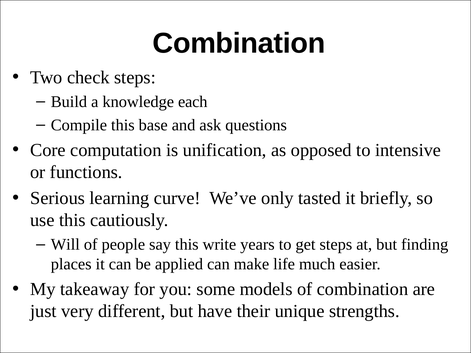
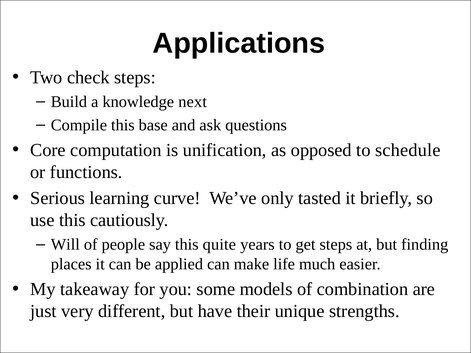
Combination: Combination -> Applications (239, 43)
each: each -> next (193, 102)
intensive: intensive -> schedule (408, 150)
write: write -> quite (219, 245)
